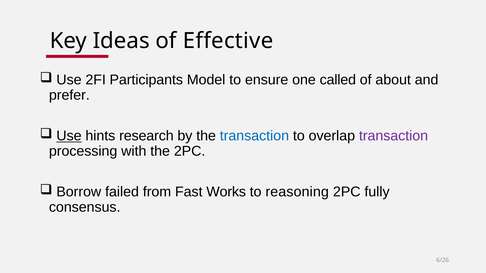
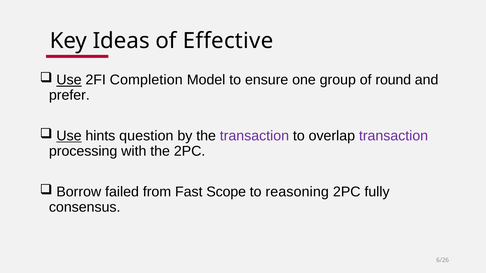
Use underline: none -> present (69, 80)
Participants: Participants -> Completion (146, 80)
called: called -> group (338, 80)
about: about -> round (393, 80)
research: research -> question (146, 136)
transaction colour: blue -> purple (254, 136)
Works: Works -> Scope (226, 192)
